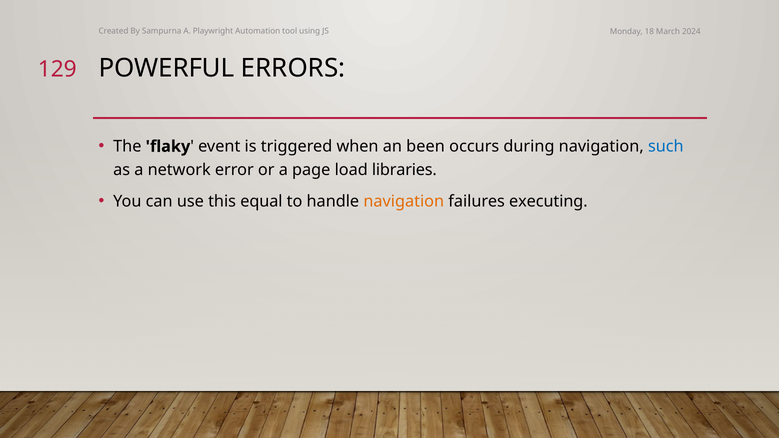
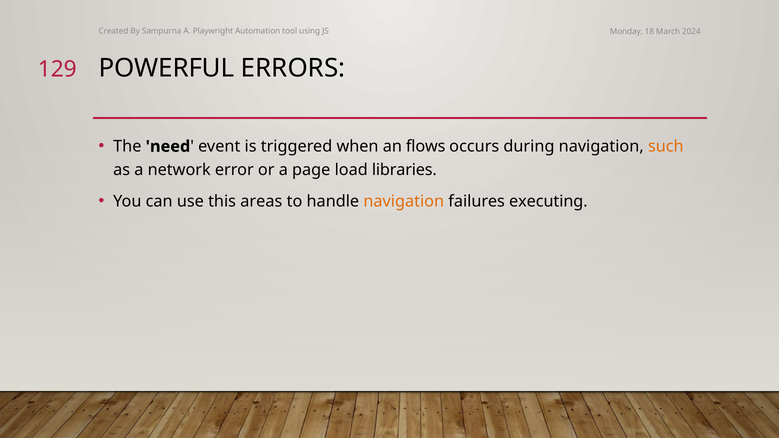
flaky: flaky -> need (168, 146)
been: been -> flows (426, 146)
such colour: blue -> orange (666, 146)
equal: equal -> areas (261, 201)
